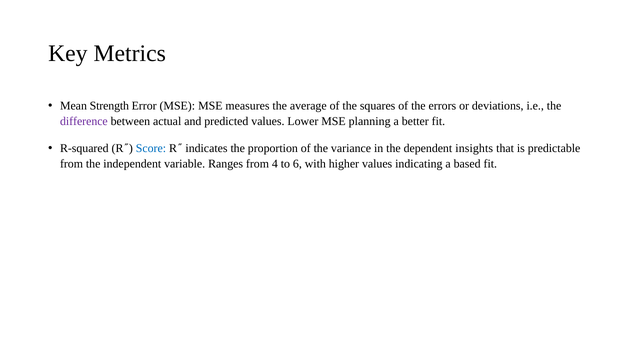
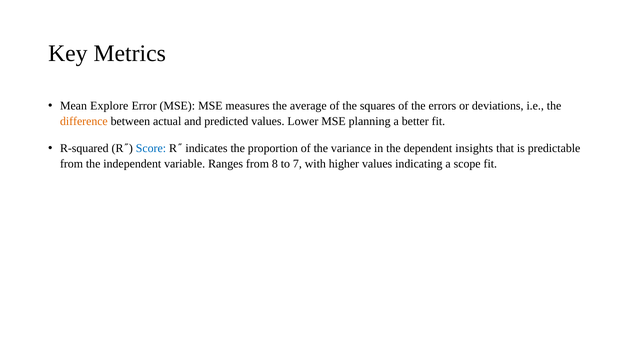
Strength: Strength -> Explore (109, 106)
difference colour: purple -> orange (84, 121)
4: 4 -> 8 (275, 163)
6: 6 -> 7 (297, 163)
based: based -> scope (467, 163)
